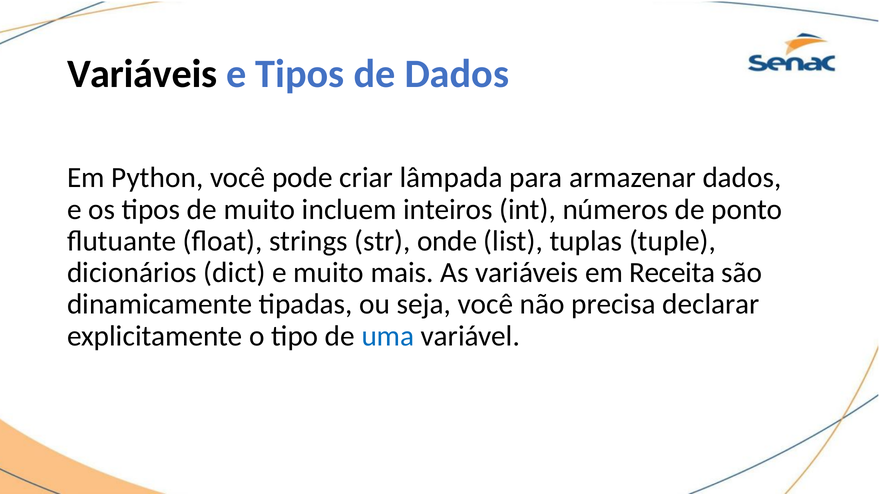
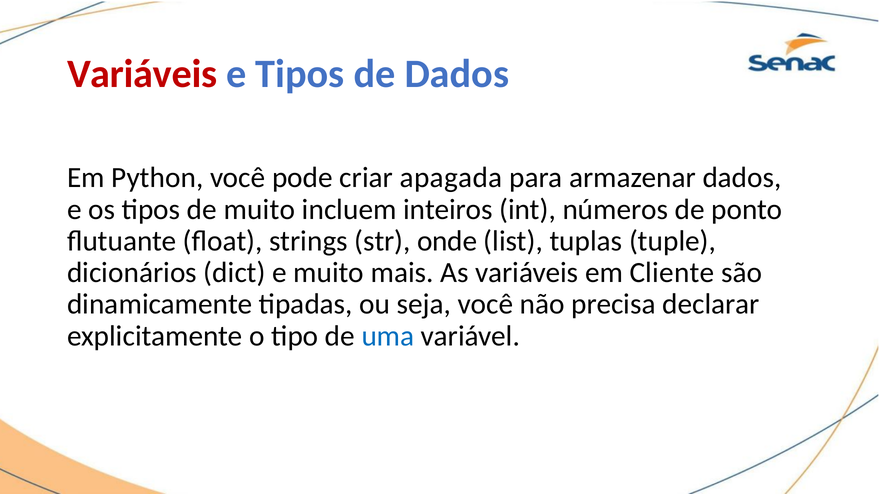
Variáveis colour: black -> red (142, 74)
lâmpada: lâmpada -> apagada (451, 178)
Receita: Receita -> Cliente (672, 273)
